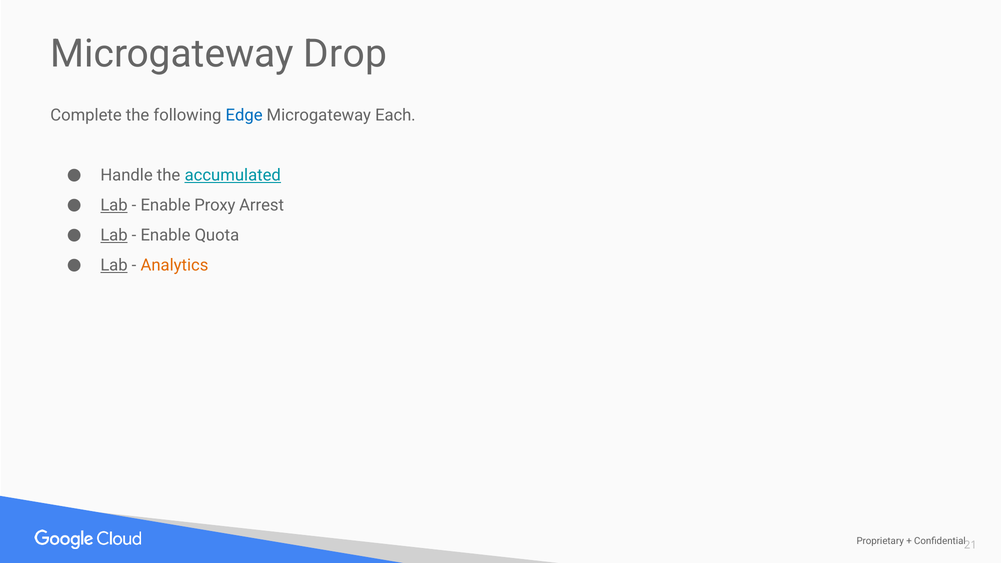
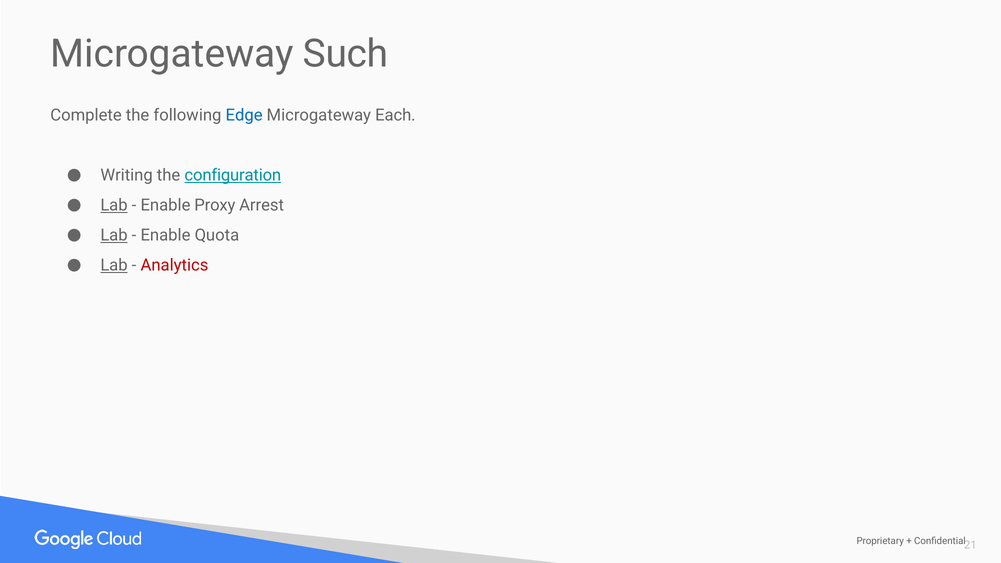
Drop: Drop -> Such (346, 54)
Handle: Handle -> Writing (127, 175)
accumulated: accumulated -> configuration (233, 175)
Analytics colour: orange -> red (174, 265)
